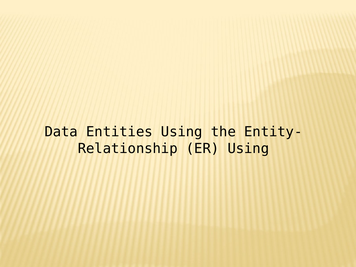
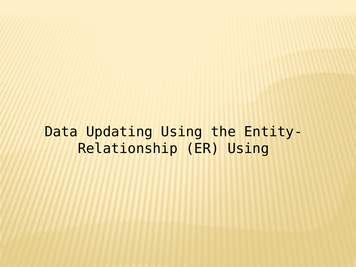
Entities: Entities -> Updating (119, 132)
